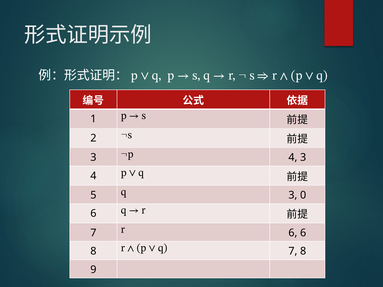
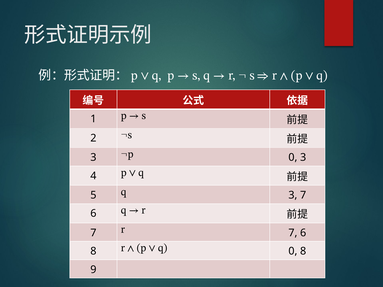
4: 4 -> 0 (293, 158)
3 0: 0 -> 7 (303, 195)
6: 6 -> 7 (293, 233)
7: 7 -> 0 (293, 251)
